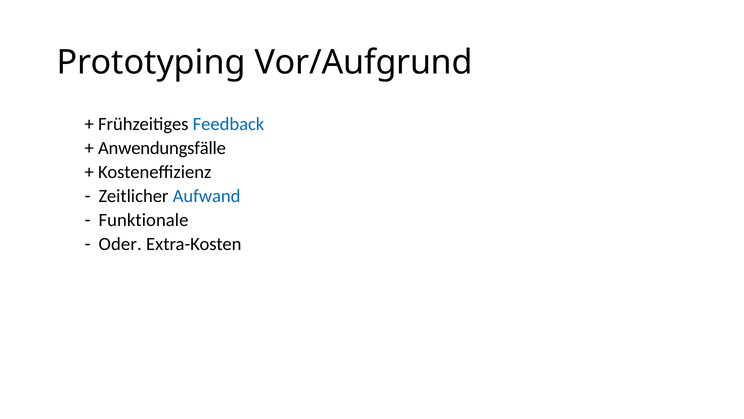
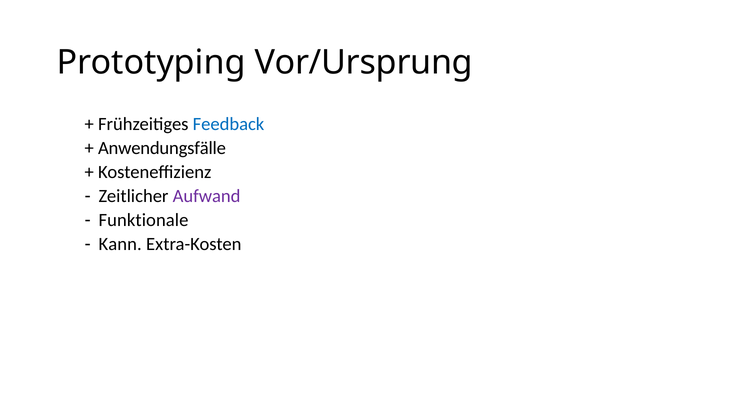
Vor/Aufgrund: Vor/Aufgrund -> Vor/Ursprung (364, 62)
Aufwand colour: blue -> purple (207, 196)
Oder: Oder -> Kann (120, 244)
